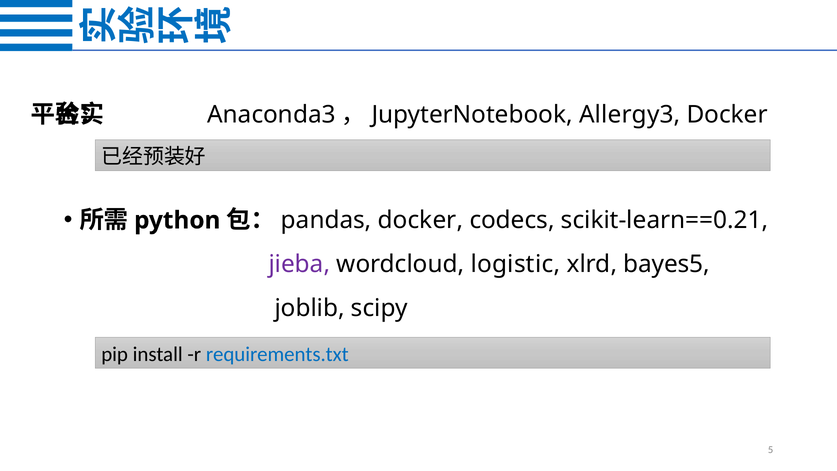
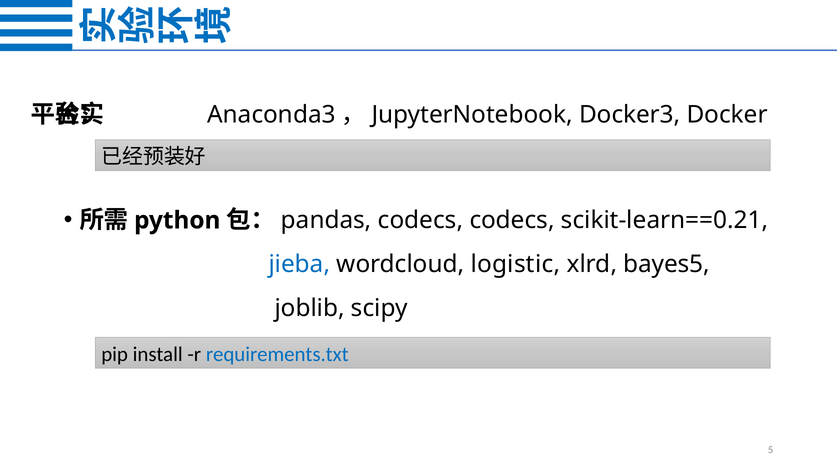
Allergy3: Allergy3 -> Docker3 (630, 115)
docker: docker -> codecs (420, 220)
jieba colour: purple -> blue (299, 264)
